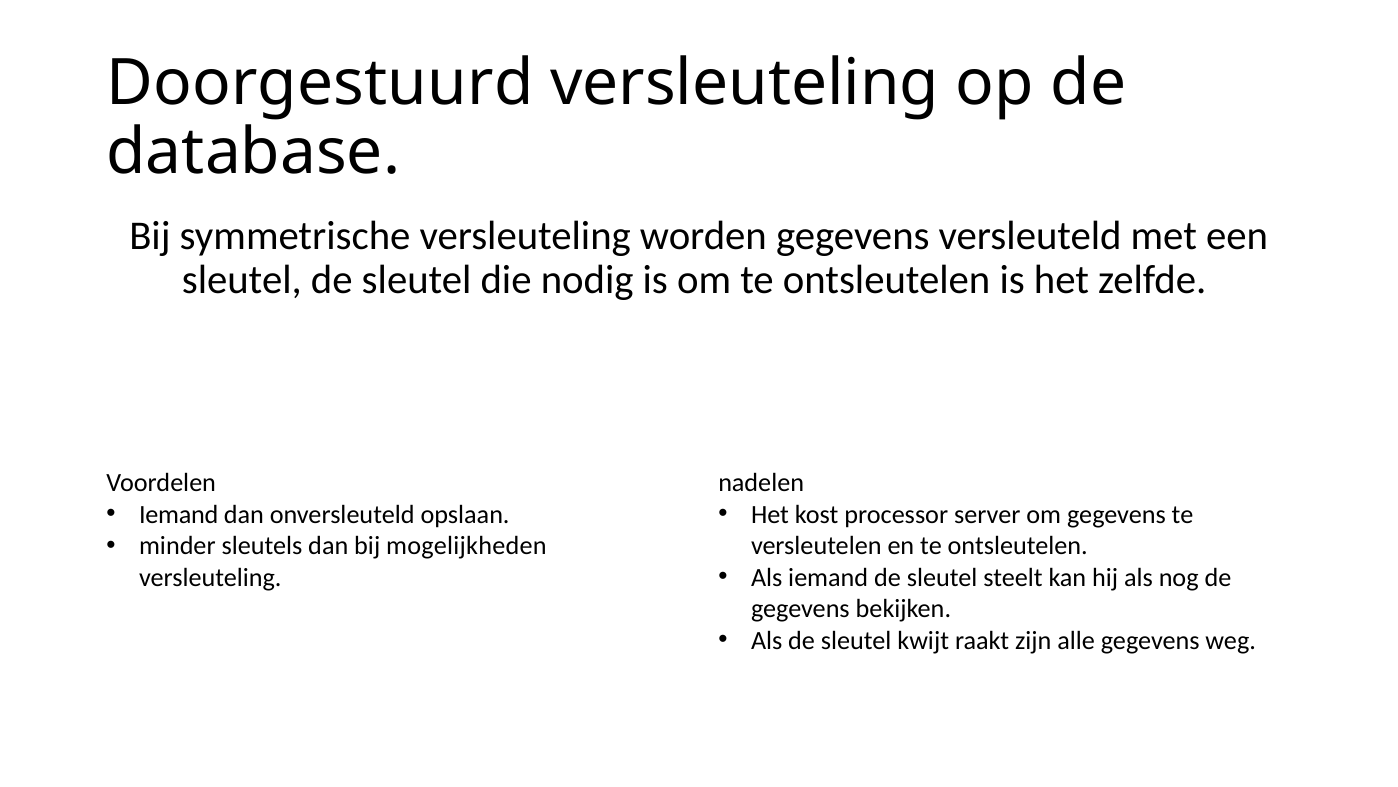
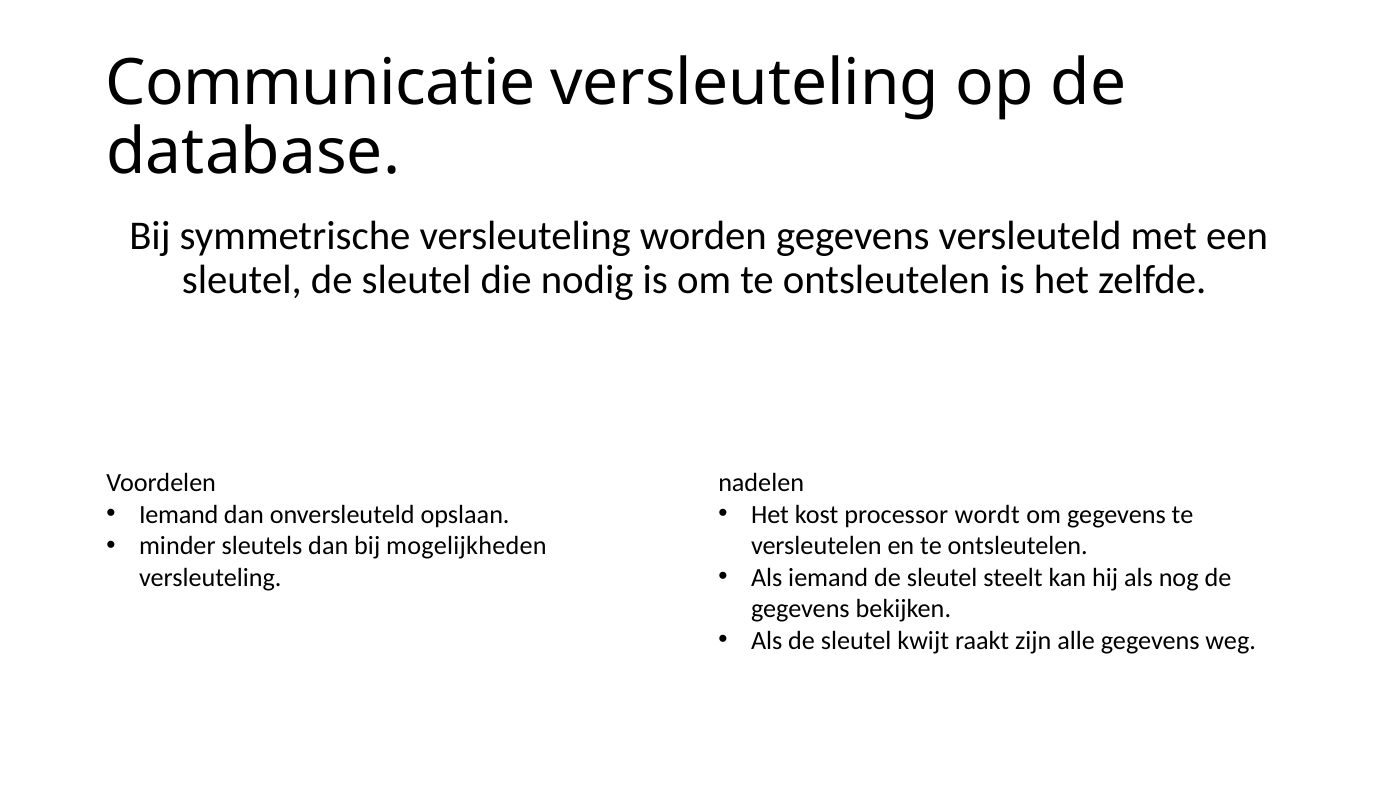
Doorgestuurd: Doorgestuurd -> Communicatie (320, 83)
server: server -> wordt (987, 514)
